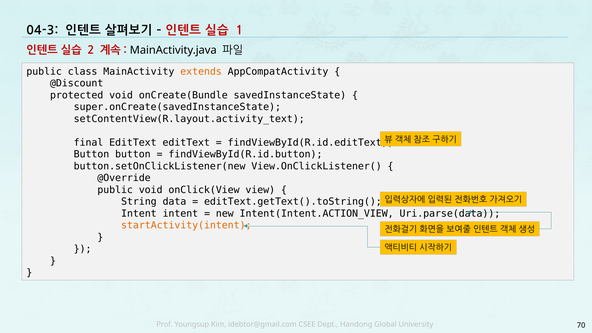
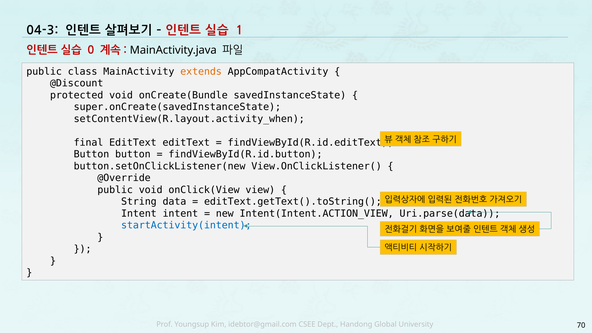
2: 2 -> 0 (91, 50)
setContentView(R.layout.activity_text: setContentView(R.layout.activity_text -> setContentView(R.layout.activity_when (189, 119)
startActivity(intent colour: orange -> blue (186, 225)
